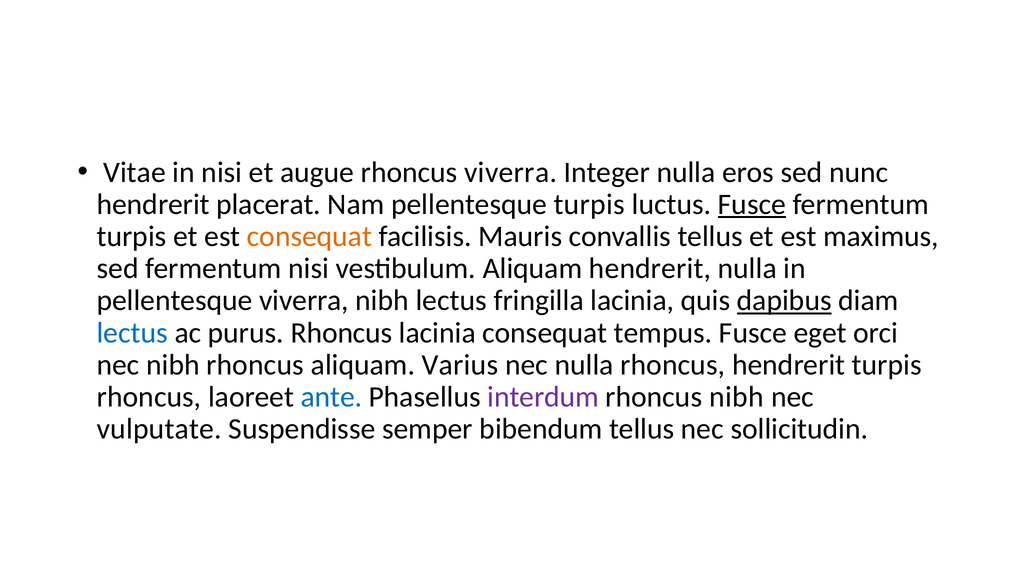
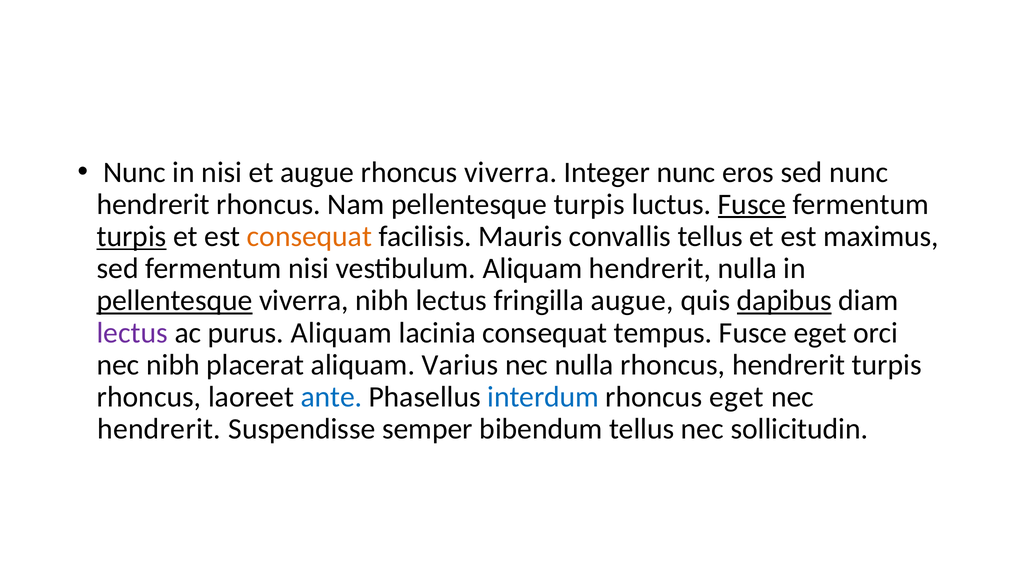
Vitae: Vitae -> Nunc (135, 172)
Integer nulla: nulla -> nunc (686, 172)
hendrerit placerat: placerat -> rhoncus (269, 204)
turpis underline: none -> present (132, 236)
pellentesque underline: none -> present (175, 300)
fringilla lacinia: lacinia -> augue (632, 300)
lectus colour: blue -> purple (132, 332)
purus Rhoncus: Rhoncus -> Aliquam (341, 332)
nibh rhoncus: rhoncus -> placerat (255, 365)
interdum colour: purple -> blue (543, 397)
rhoncus nibh: nibh -> eget (736, 397)
vulputate: vulputate -> hendrerit (159, 429)
